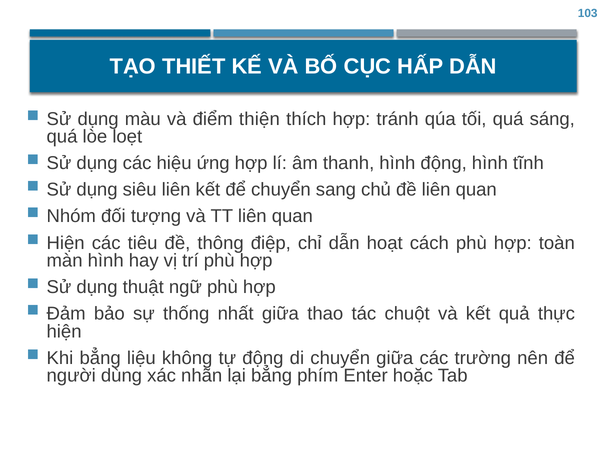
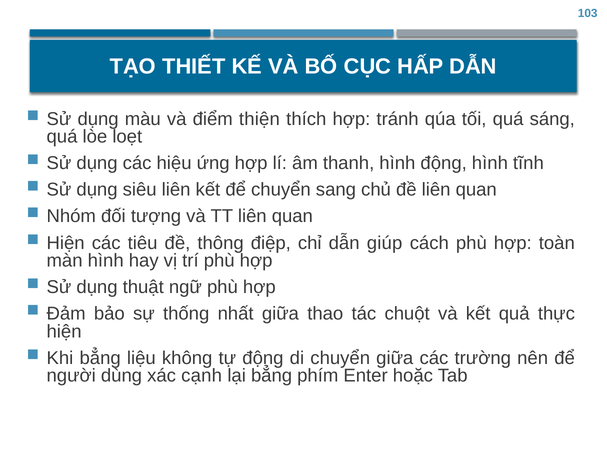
hoạt: hoạt -> giúp (385, 243)
nhãn: nhãn -> cạnh (202, 376)
